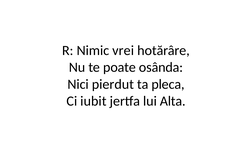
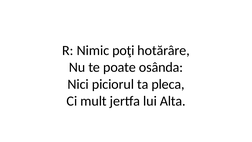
vrei: vrei -> poţi (123, 50)
pierdut: pierdut -> piciorul (113, 84)
iubit: iubit -> mult (94, 101)
